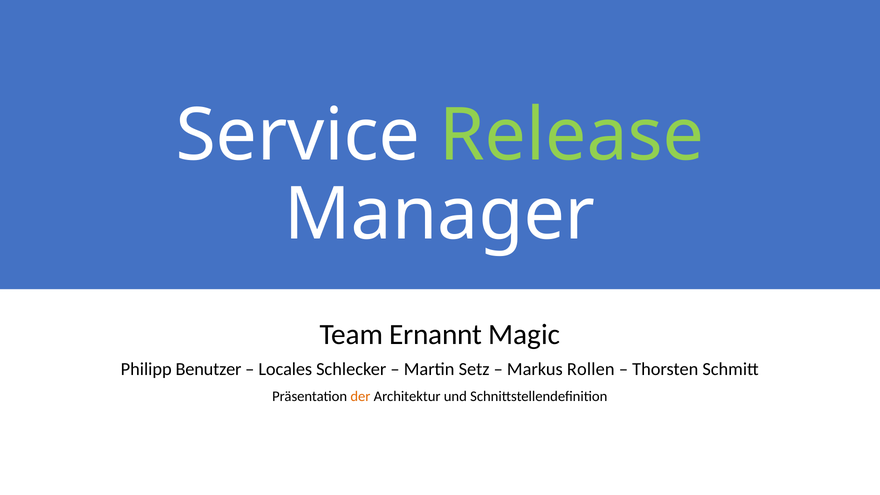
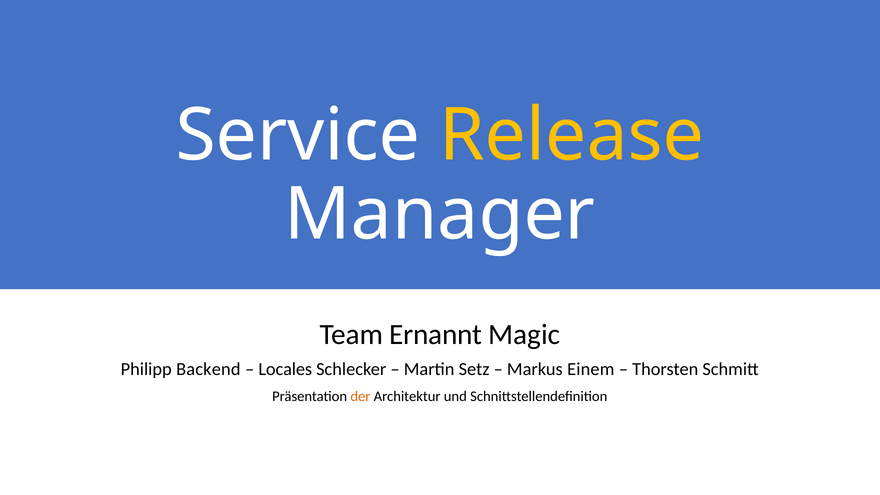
Release colour: light green -> yellow (572, 135)
Benutzer: Benutzer -> Backend (208, 369)
Rollen: Rollen -> Einem (591, 369)
